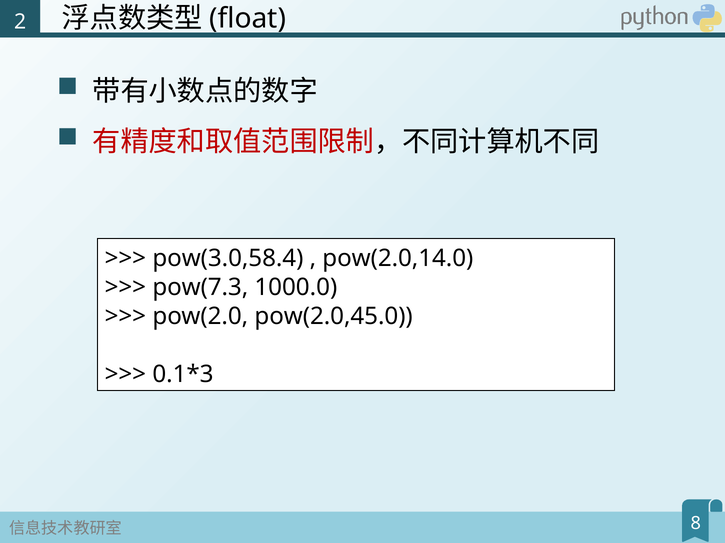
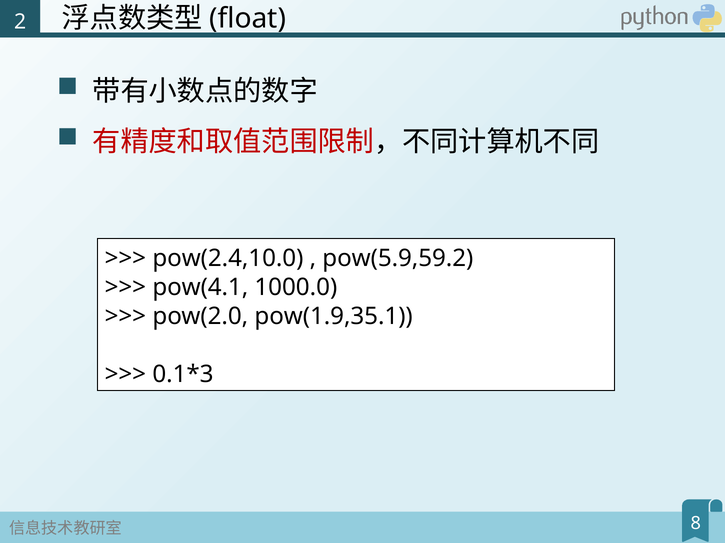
pow(3.0,58.4: pow(3.0,58.4 -> pow(2.4,10.0 (228, 259)
pow(2.0,14.0: pow(2.0,14.0 -> pow(5.9,59.2 (398, 259)
pow(7.3: pow(7.3 -> pow(4.1 (200, 288)
pow(2.0,45.0: pow(2.0,45.0 -> pow(1.9,35.1 (334, 317)
